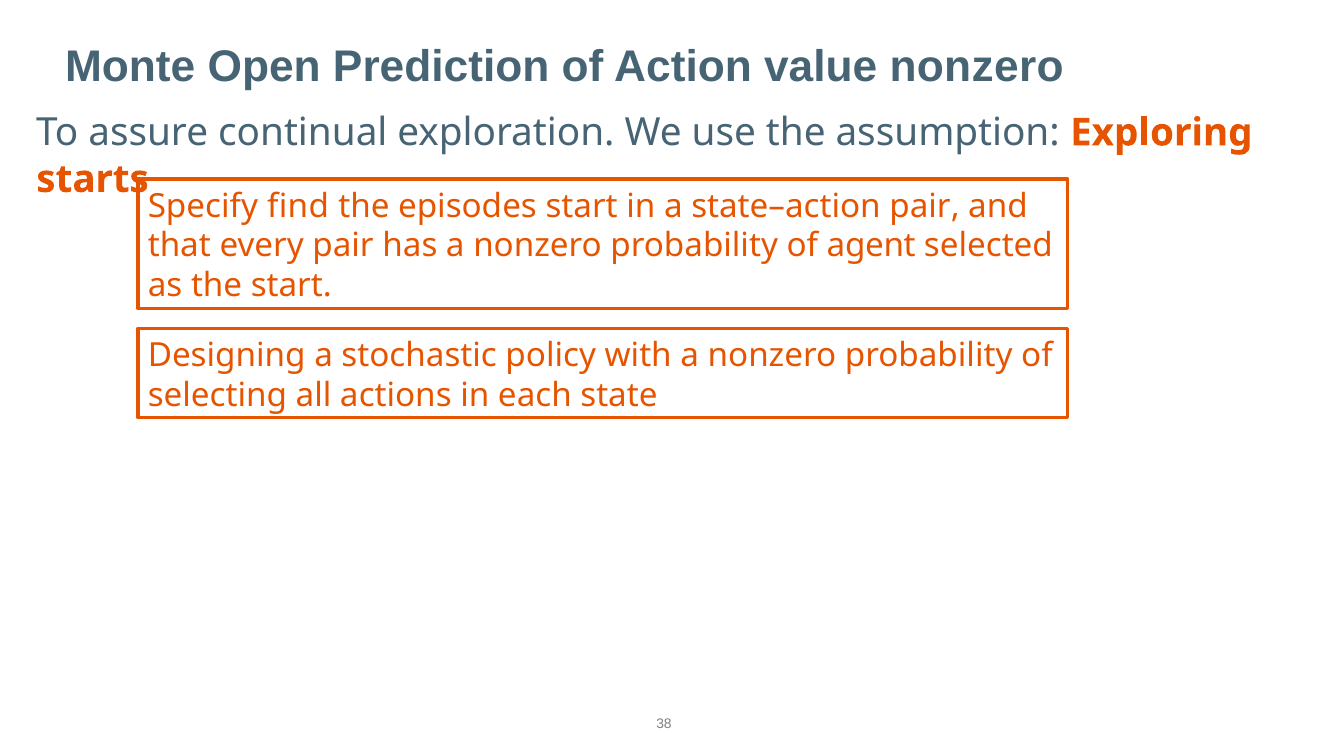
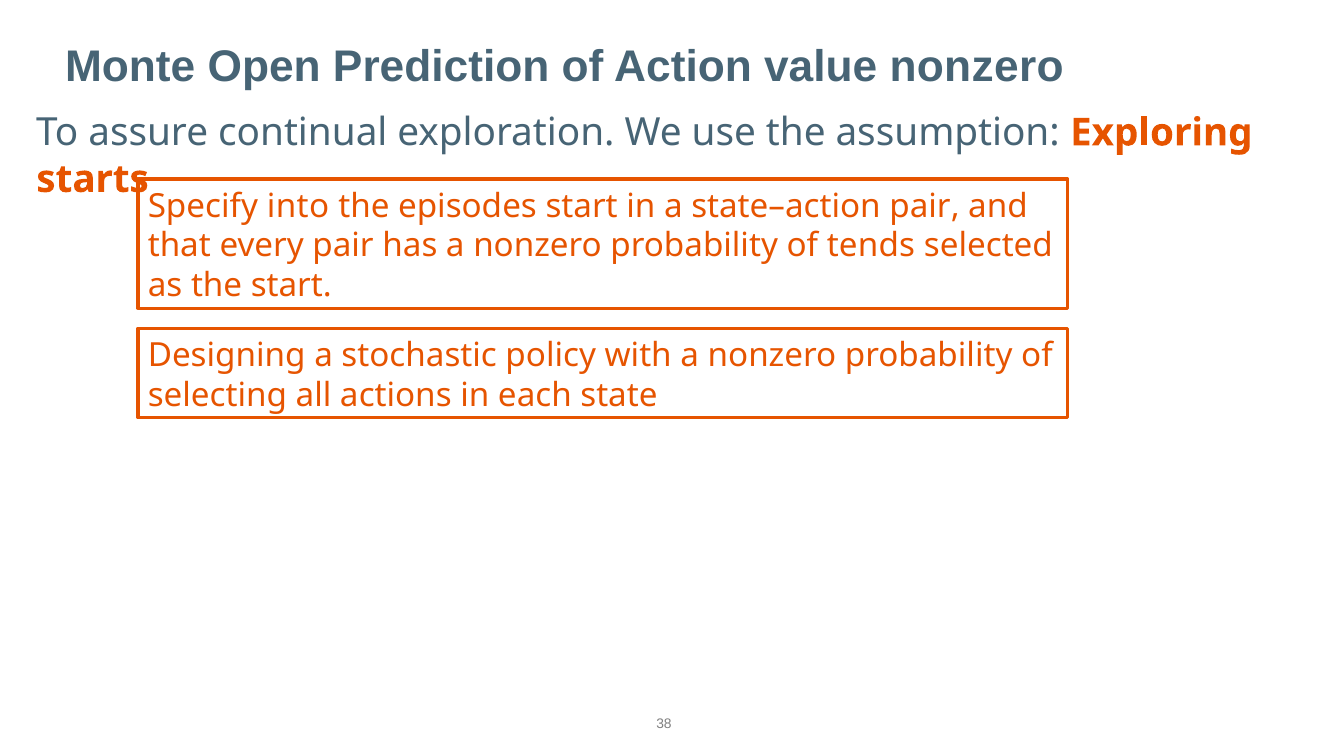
find: find -> into (298, 206)
agent: agent -> tends (871, 246)
